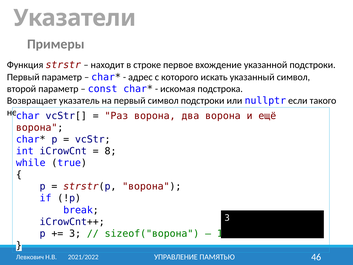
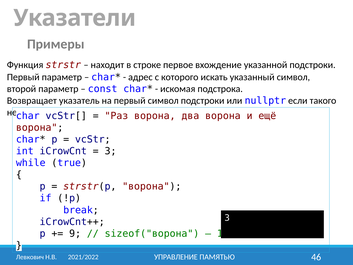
8: 8 -> 3 (110, 151)
3: 3 -> 9 (75, 233)
